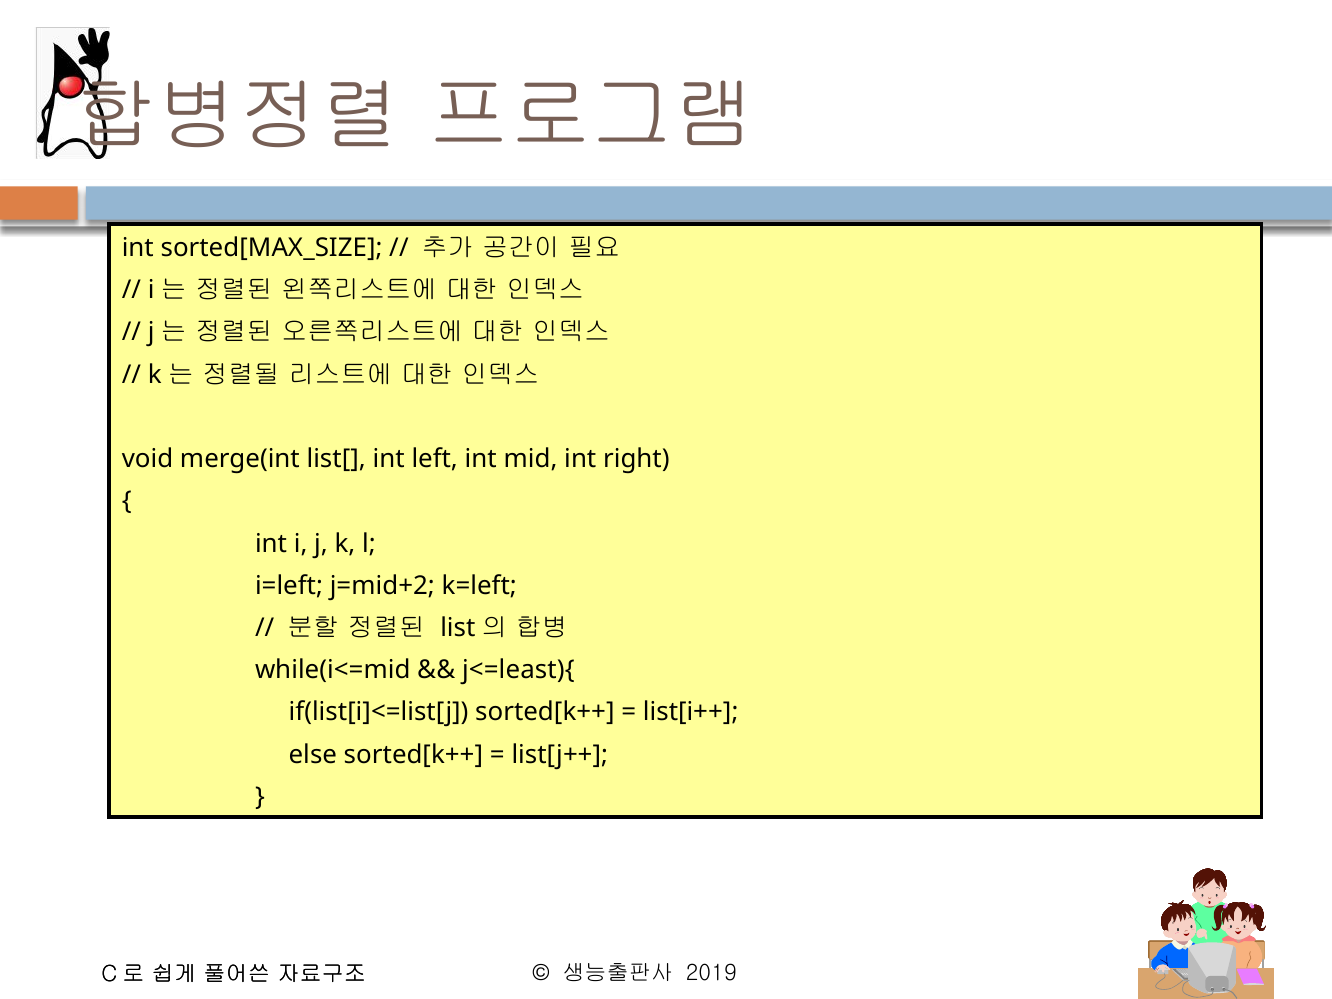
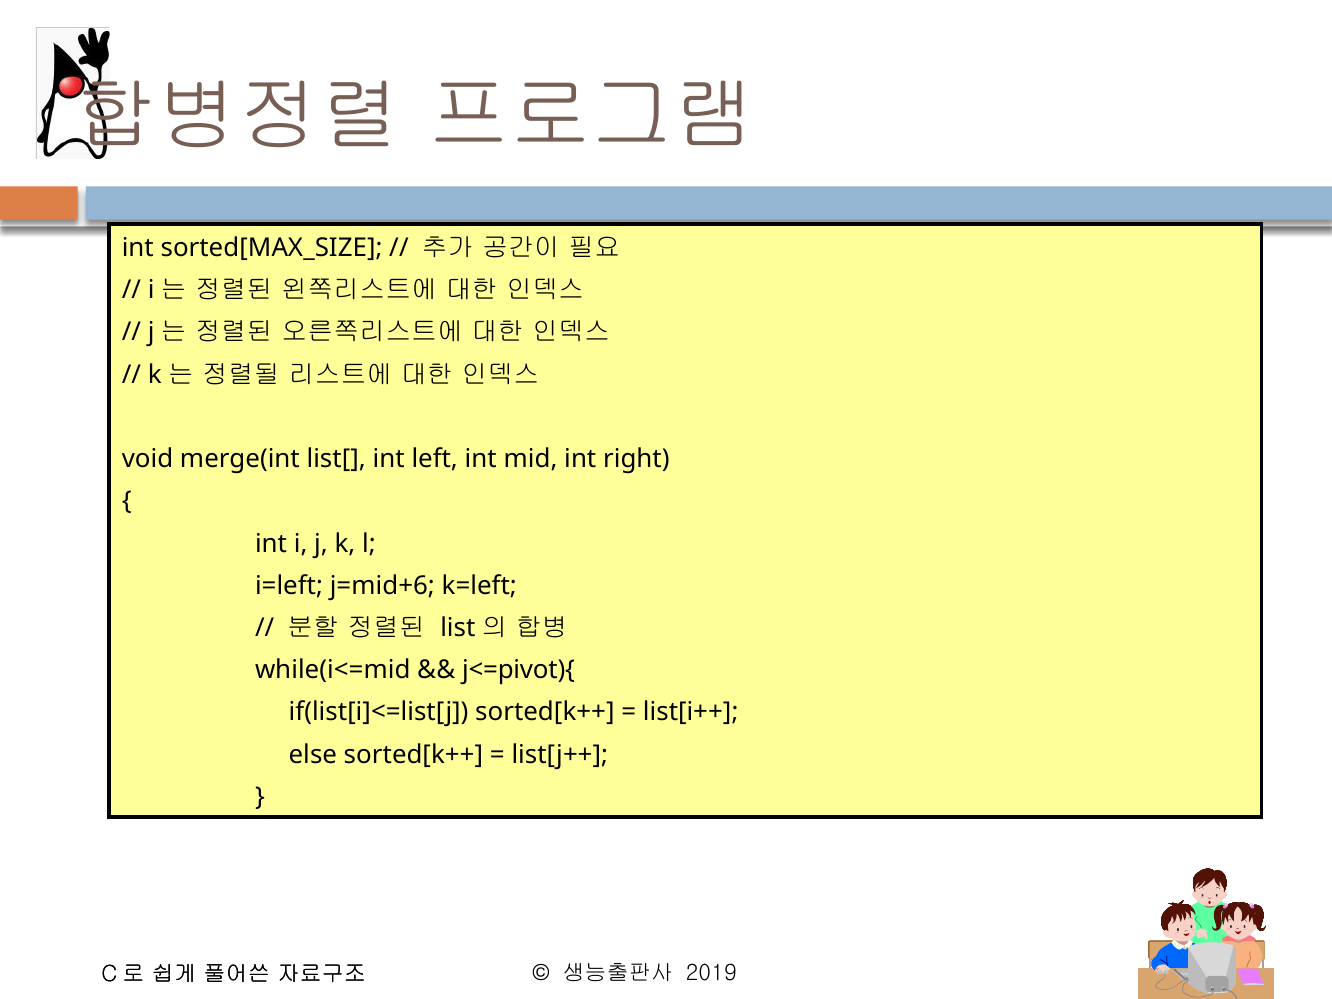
j=mid+2: j=mid+2 -> j=mid+6 (382, 586)
j<=least){: j<=least){ -> j<=pivot){ (519, 670)
